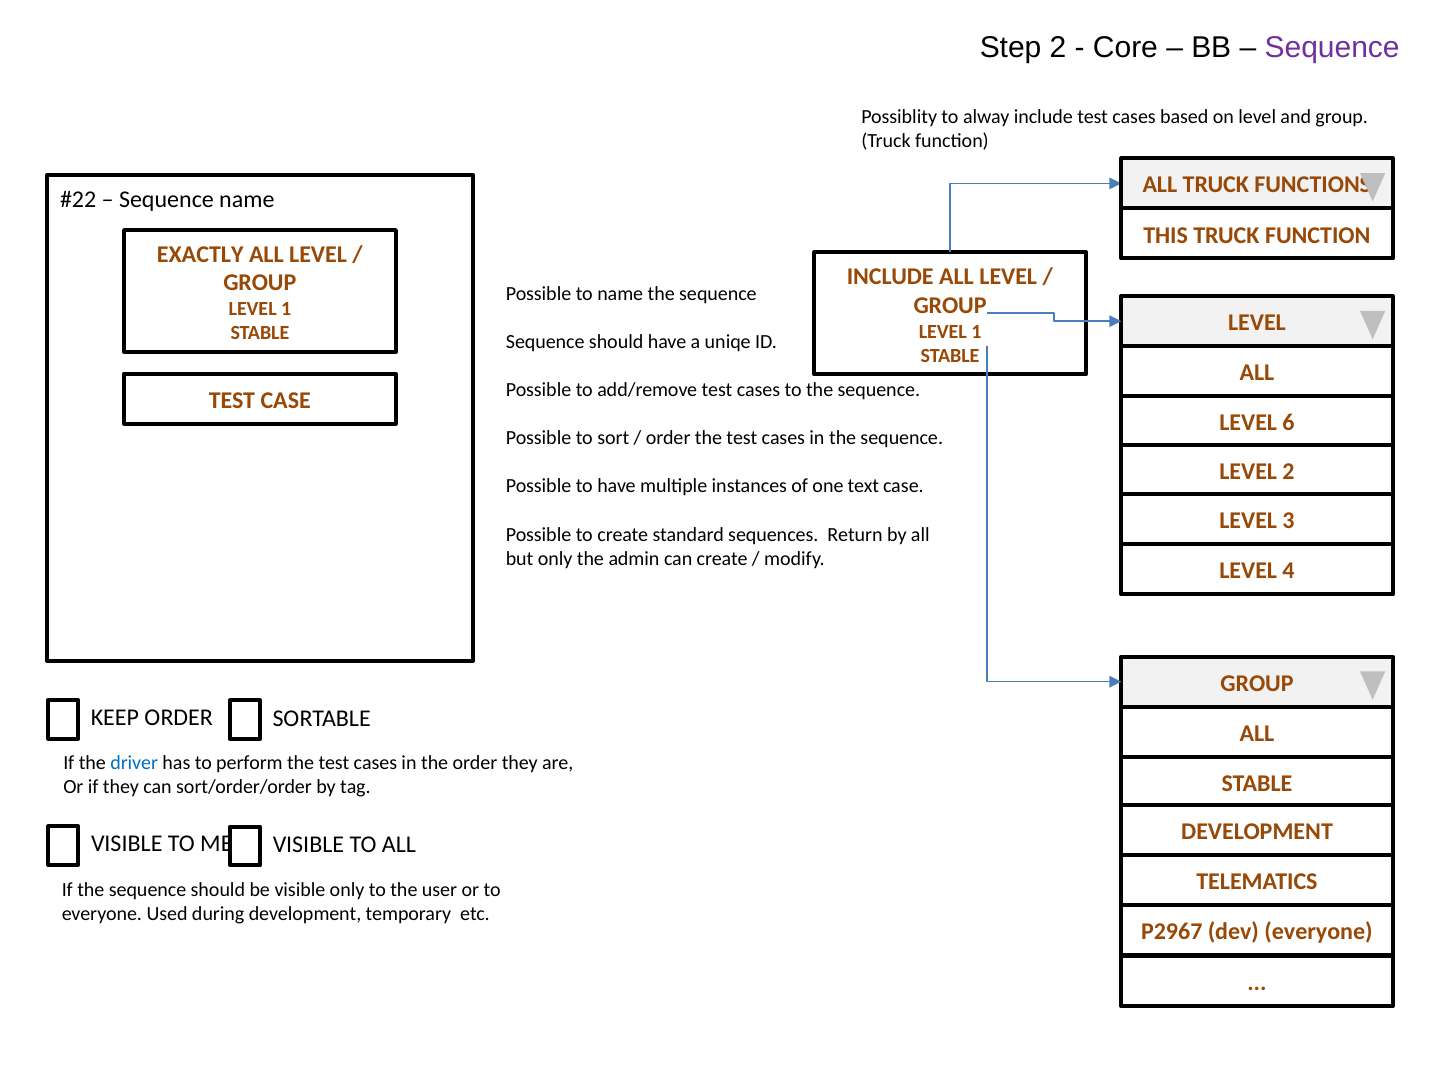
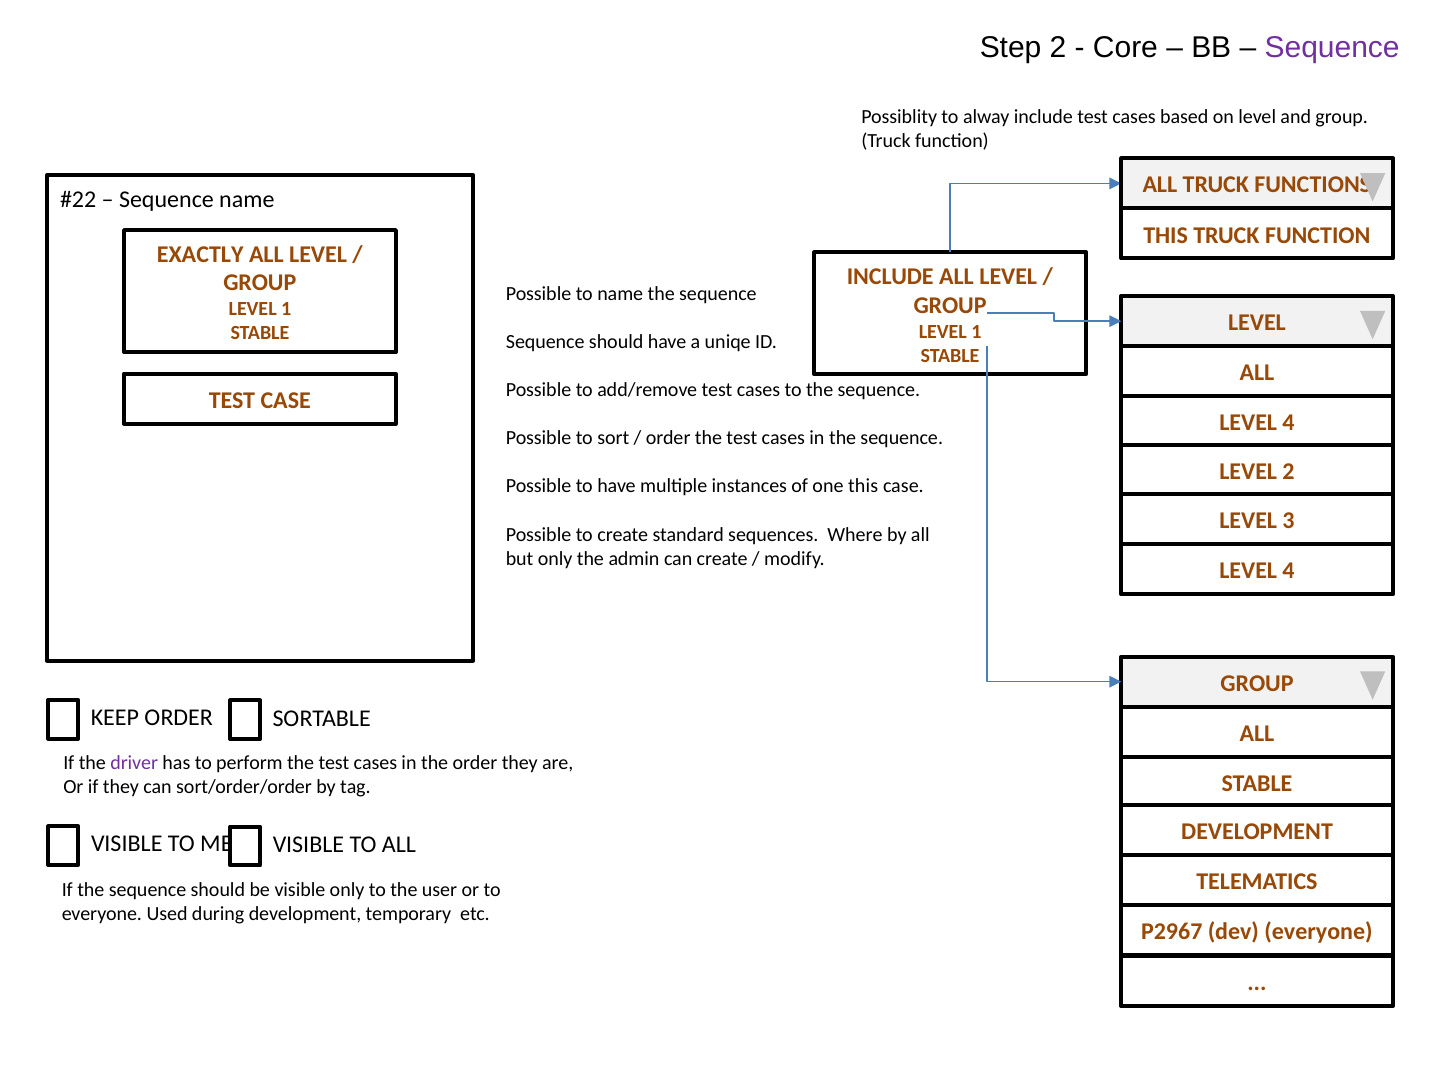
6: 6 -> 4 (1289, 423)
one text: text -> this (863, 486)
Return: Return -> Where (855, 534)
driver colour: blue -> purple (134, 763)
